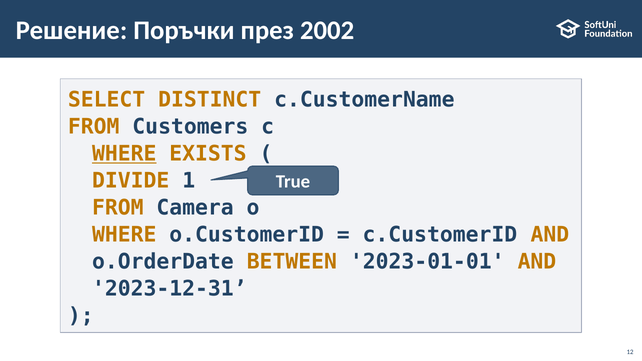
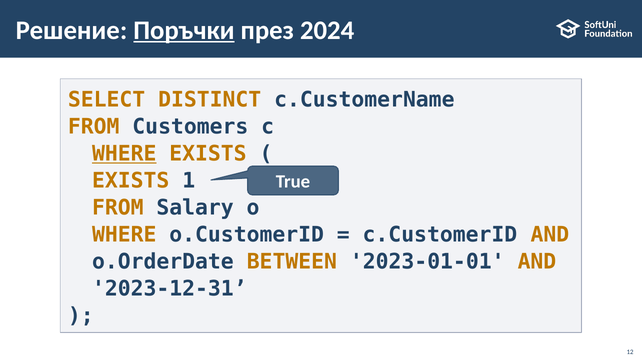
Поръчки underline: none -> present (184, 30)
2002: 2002 -> 2024 (327, 30)
DIVIDE: DIVIDE -> EXISTS (131, 181)
Camera: Camera -> Salary (195, 208)
